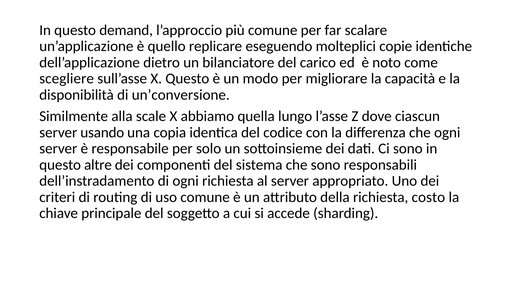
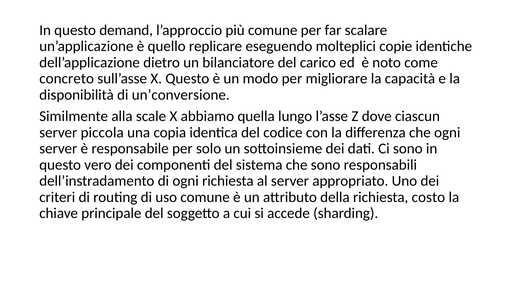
scegliere: scegliere -> concreto (67, 79)
usando: usando -> piccola (102, 133)
altre: altre -> vero (98, 165)
